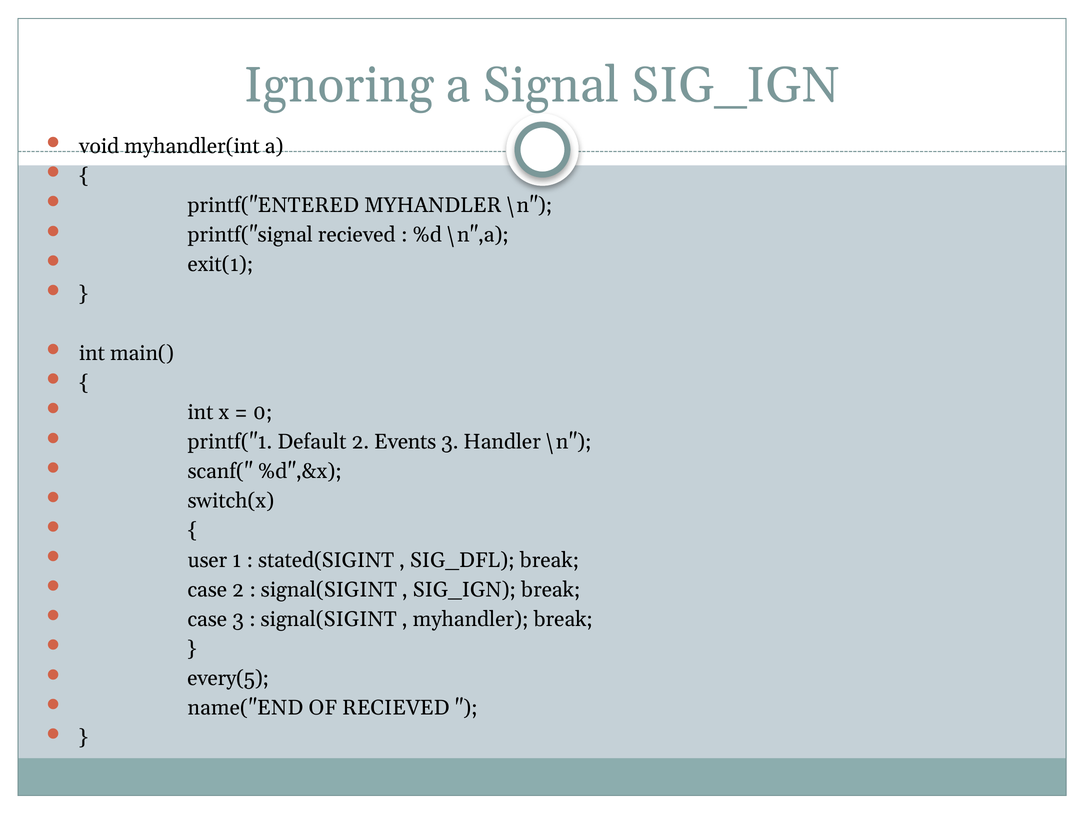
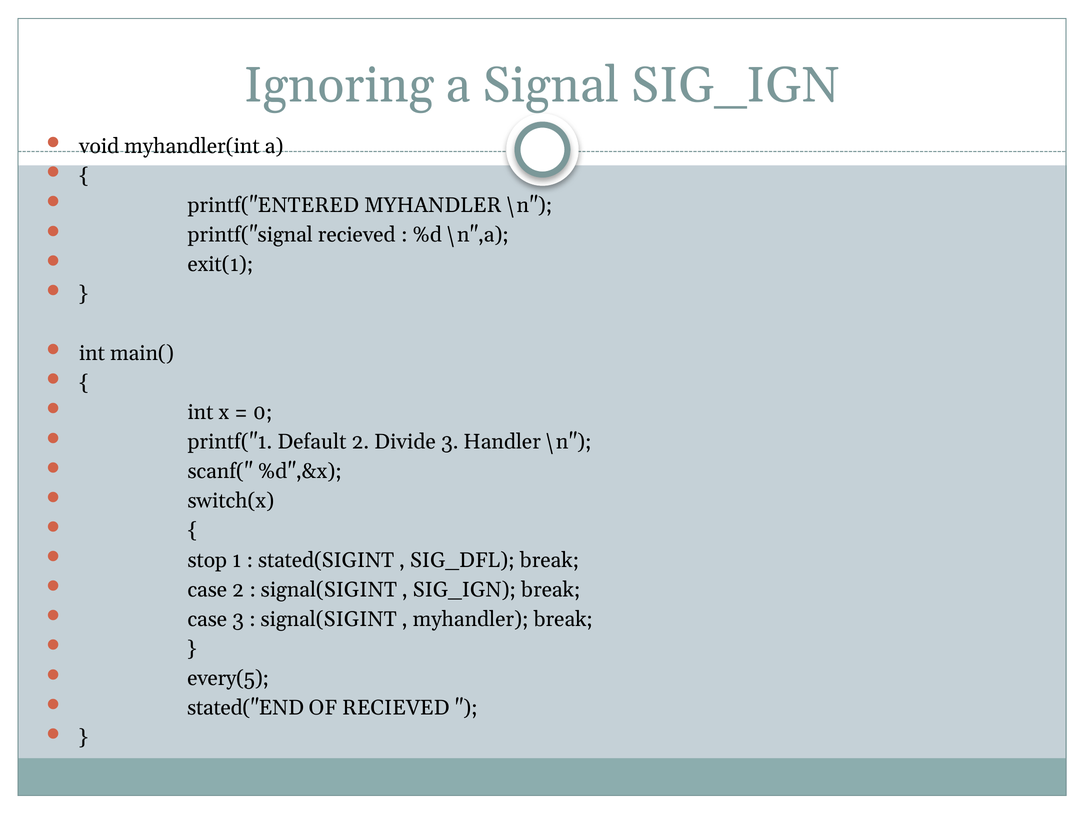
Events: Events -> Divide (405, 442)
user: user -> stop (207, 560)
name("END: name("END -> stated("END (246, 708)
